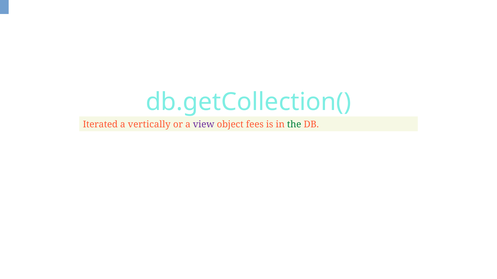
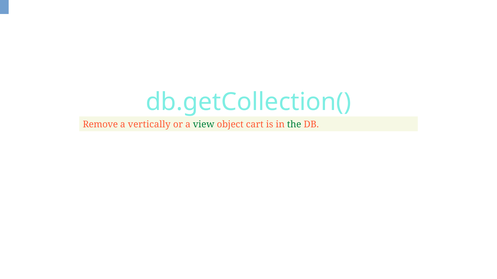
Iterated: Iterated -> Remove (100, 125)
view colour: purple -> green (204, 125)
fees: fees -> cart (255, 125)
